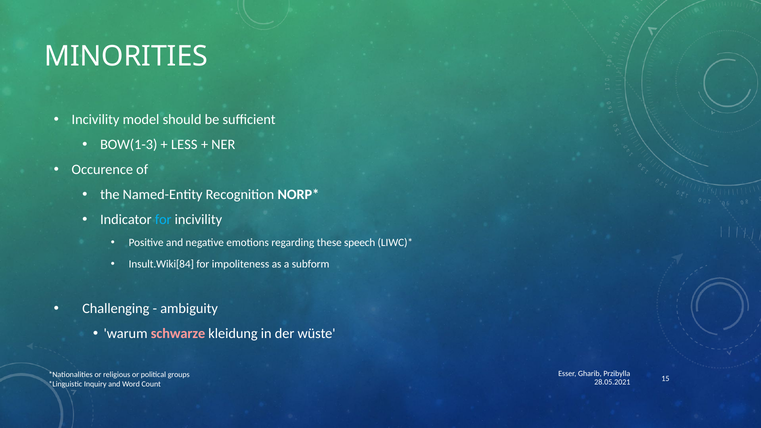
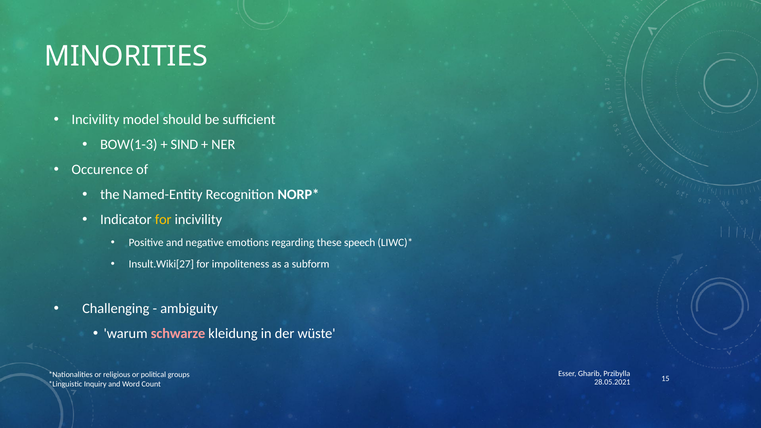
LESS: LESS -> SIND (184, 145)
for colour: light blue -> yellow (163, 220)
Insult.Wiki[84: Insult.Wiki[84 -> Insult.Wiki[27 (161, 264)
